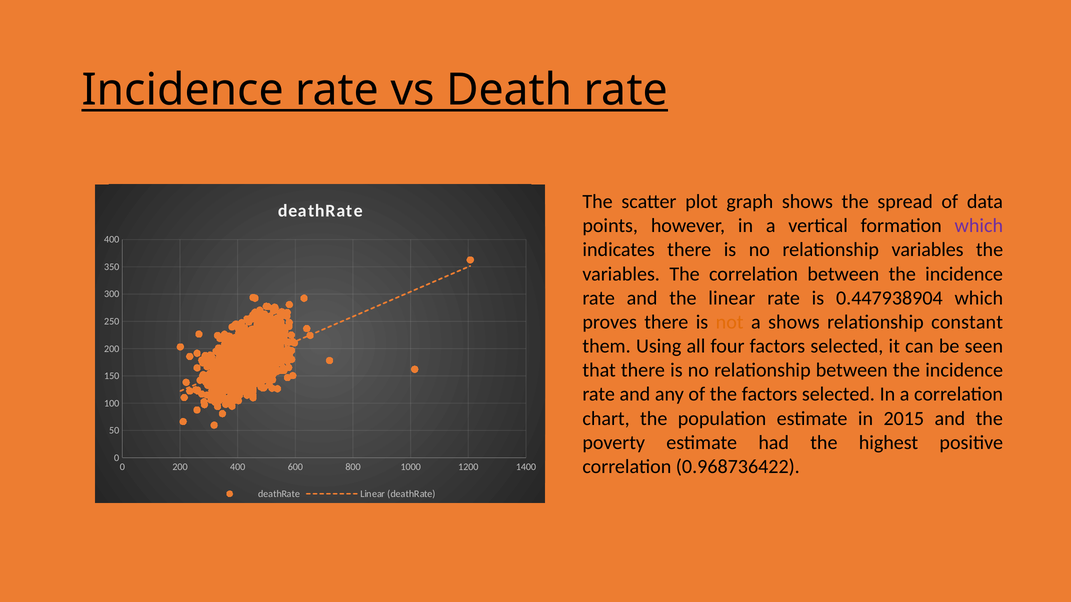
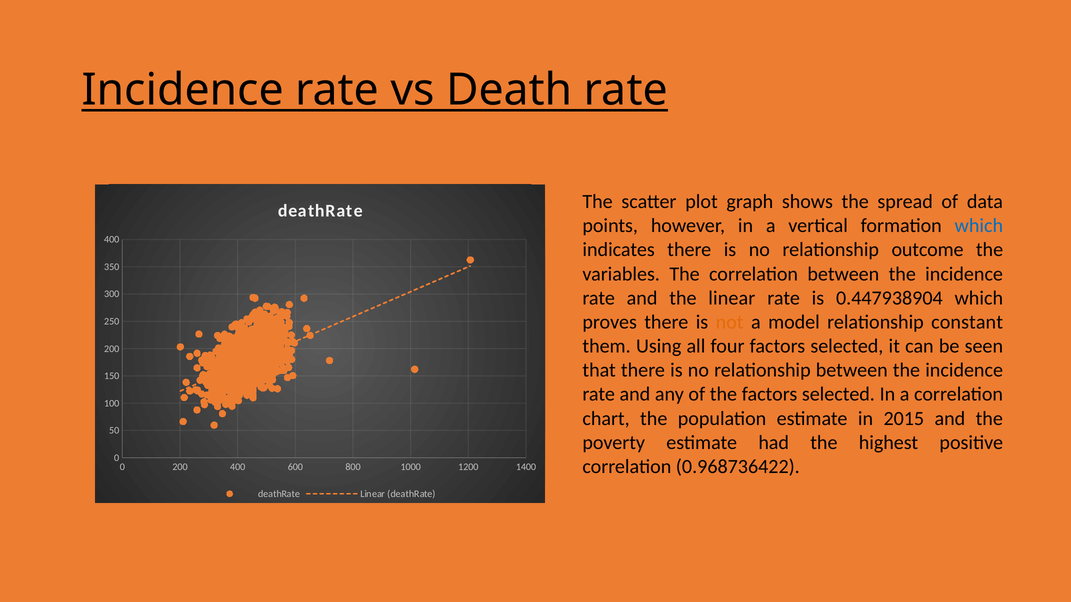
which colour: purple -> blue (979, 226)
relationship variables: variables -> outcome (928, 250)
a shows: shows -> model (794, 322)
